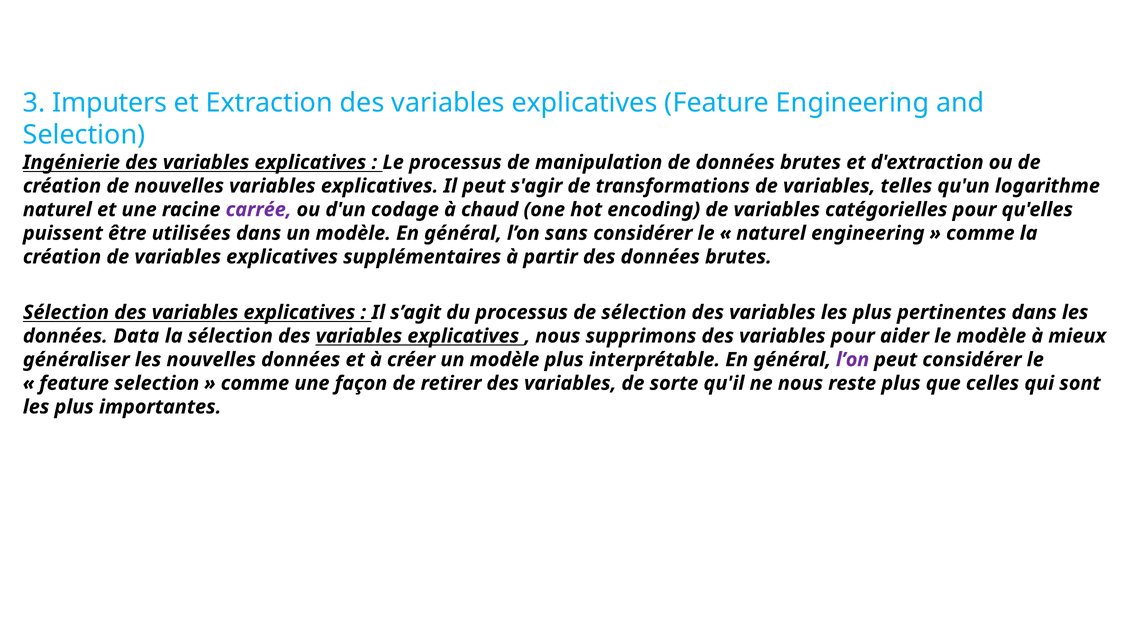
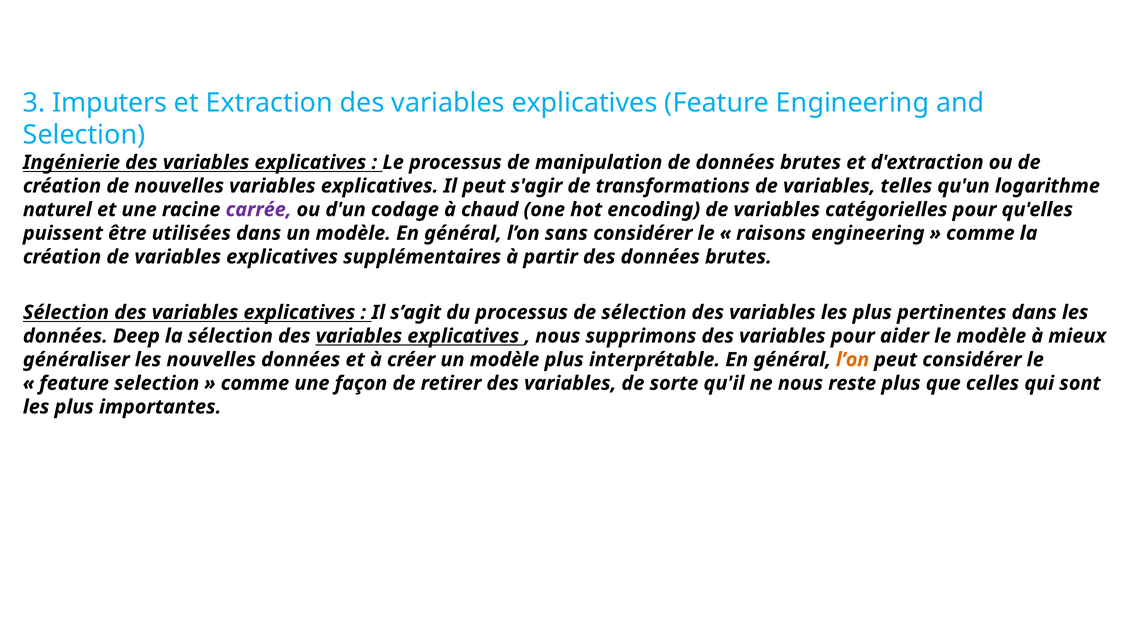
naturel: naturel -> raisons (771, 233)
Data: Data -> Deep (136, 336)
l’on colour: purple -> orange (853, 359)
